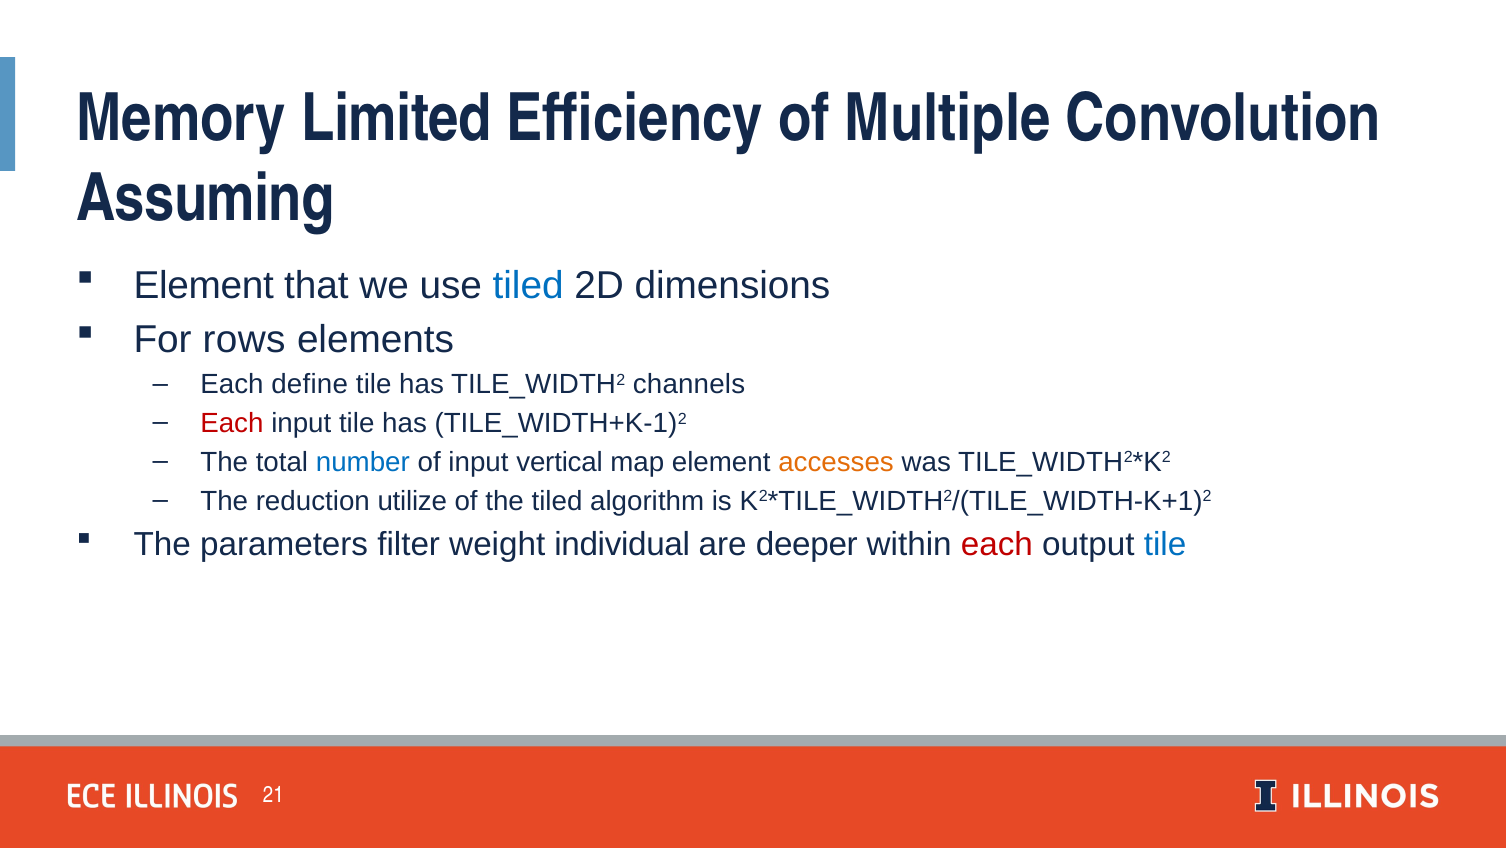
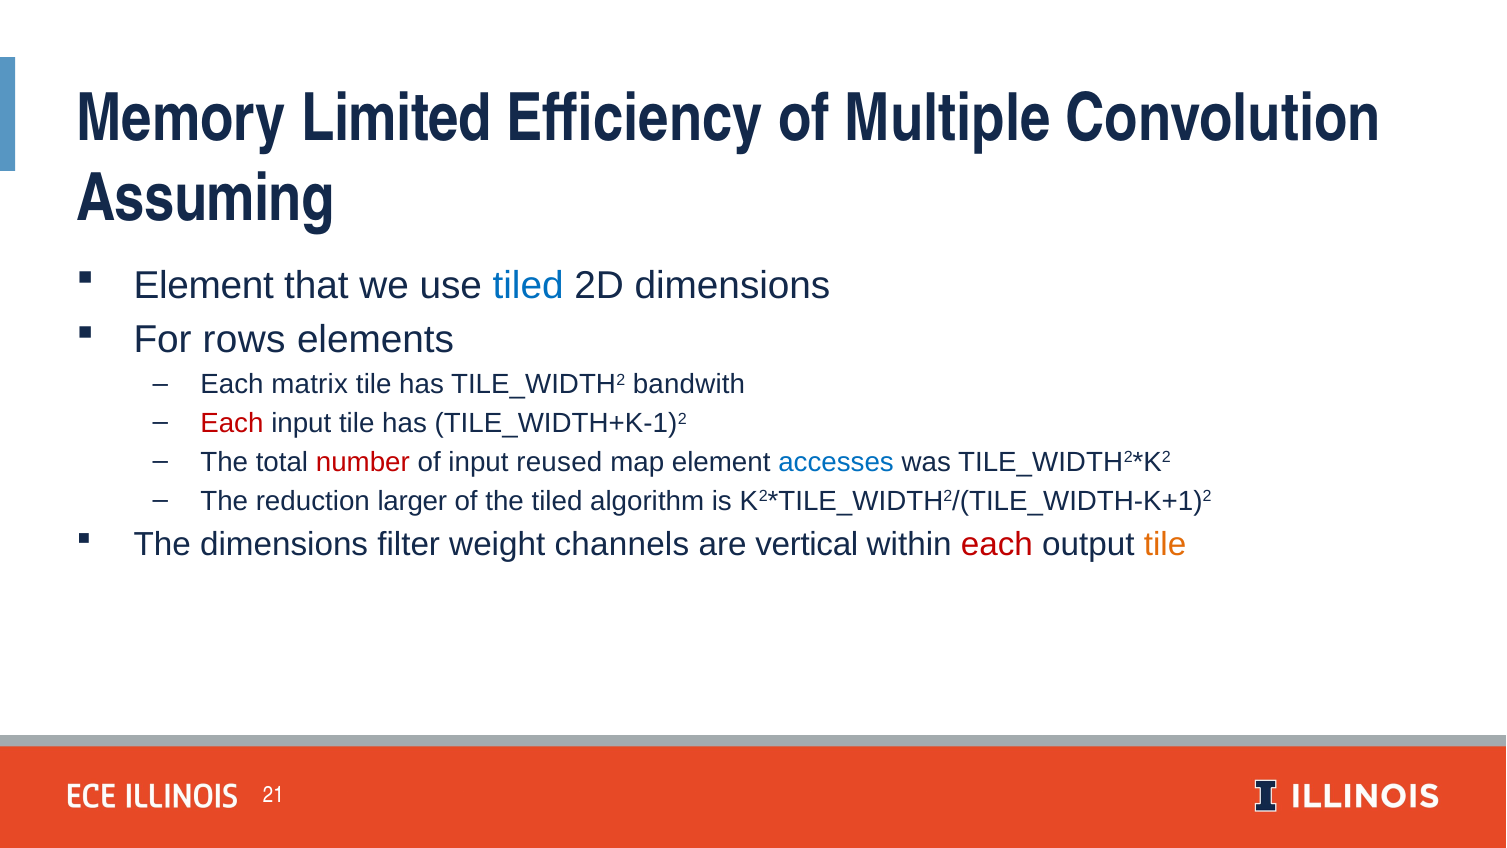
define: define -> matrix (310, 384)
channels: channels -> bandwith (689, 384)
number colour: blue -> red (363, 462)
vertical: vertical -> reused (559, 462)
accesses colour: orange -> blue (836, 462)
utilize: utilize -> larger (412, 501)
The parameters: parameters -> dimensions (284, 544)
individual: individual -> channels (622, 544)
deeper: deeper -> vertical (807, 544)
tile colour: blue -> orange (1165, 544)
